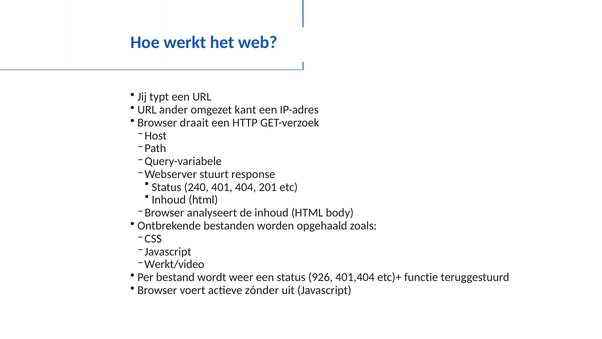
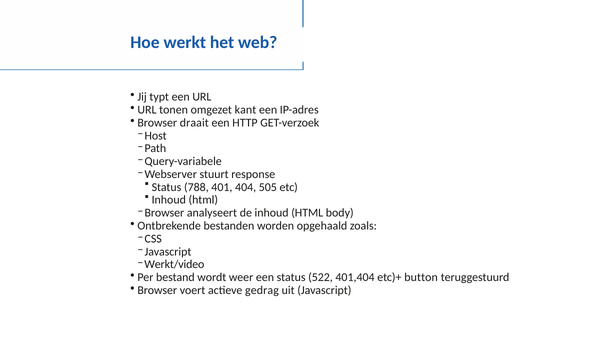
ander: ander -> tonen (174, 110)
240: 240 -> 788 (196, 187)
201: 201 -> 505 (268, 187)
926: 926 -> 522 (320, 277)
functie: functie -> button (421, 277)
zónder: zónder -> gedrag (262, 290)
